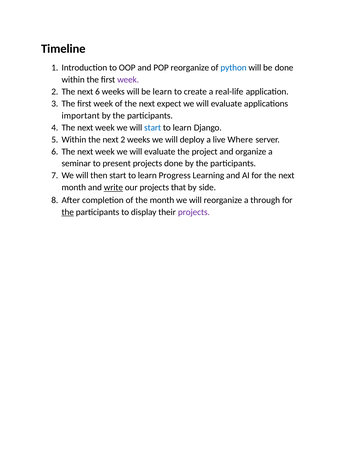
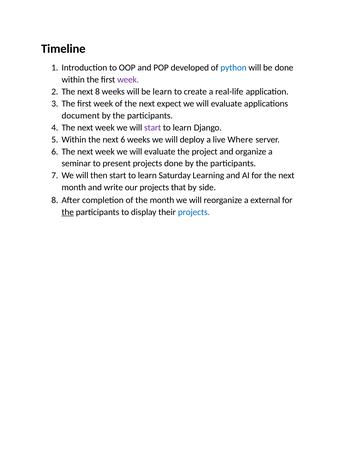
POP reorganize: reorganize -> developed (190, 68)
next 6: 6 -> 8 (97, 92)
important: important -> document (81, 116)
start colour: blue -> purple (153, 128)
next 2: 2 -> 6 (123, 140)
Progress: Progress -> Saturday (175, 176)
write underline: present -> none (113, 188)
through: through -> external (265, 200)
projects colour: purple -> blue (194, 212)
